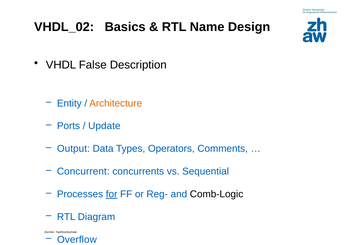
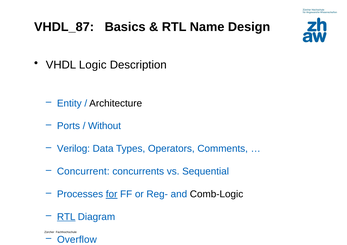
VHDL_02: VHDL_02 -> VHDL_87 (64, 27)
False: False -> Logic (93, 65)
Architecture colour: orange -> black (116, 103)
Update: Update -> Without (104, 126)
Output: Output -> Verilog (73, 149)
RTL underline: none -> present (66, 217)
